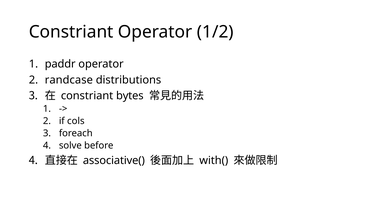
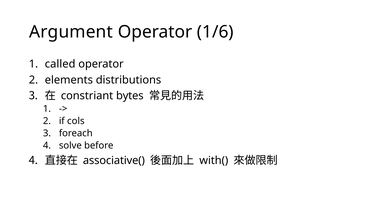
Constriant: Constriant -> Argument (71, 32)
1/2: 1/2 -> 1/6 (215, 32)
paddr: paddr -> called (60, 64)
randcase: randcase -> elements (69, 80)
